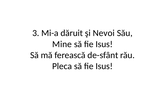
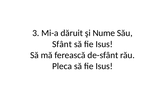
Nevoi: Nevoi -> Nume (104, 33)
Mine: Mine -> Sfânt (62, 44)
